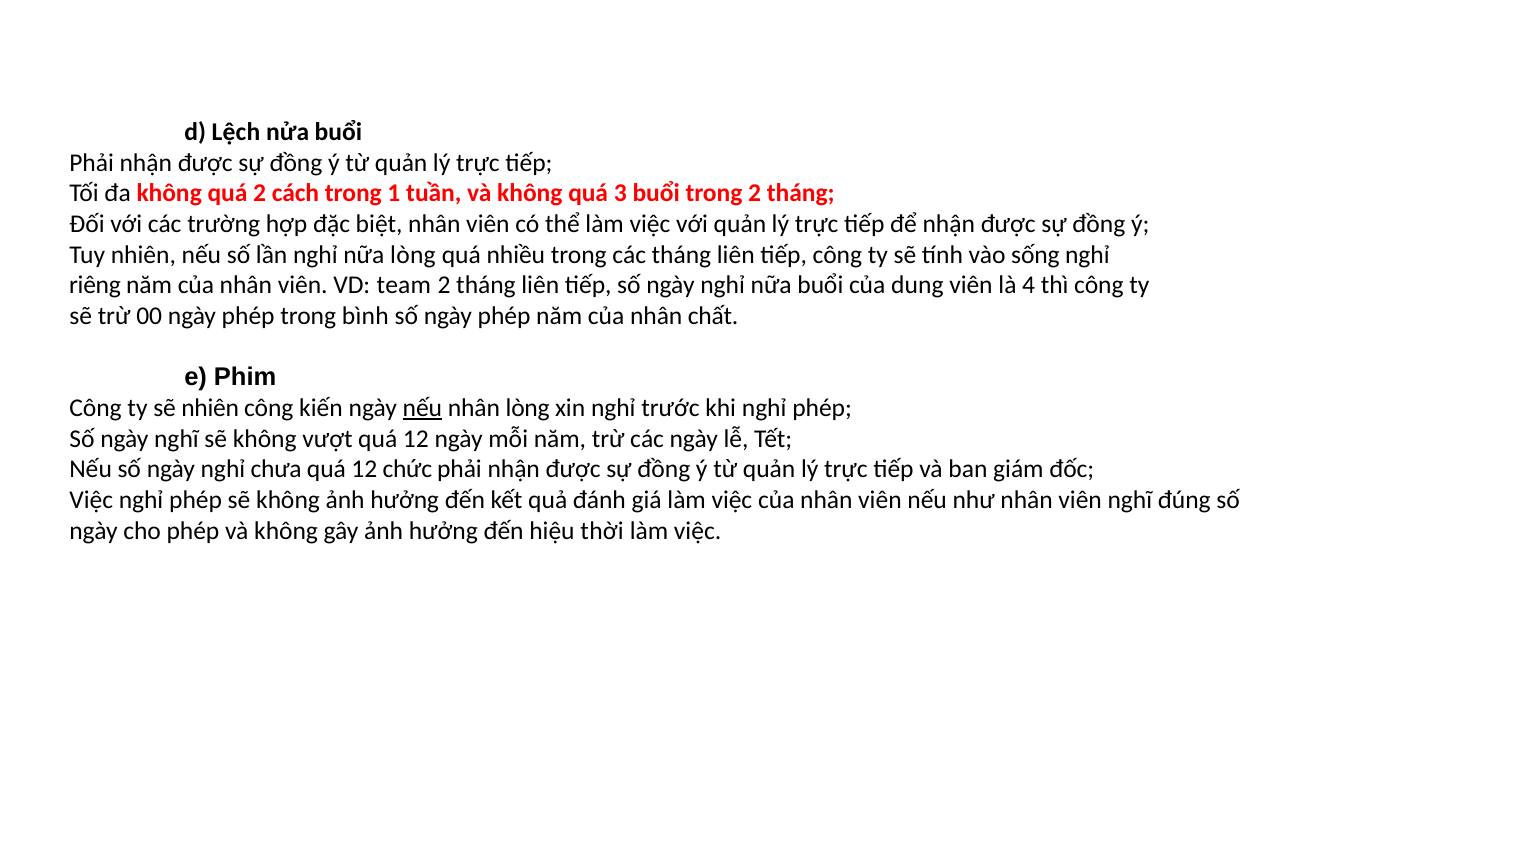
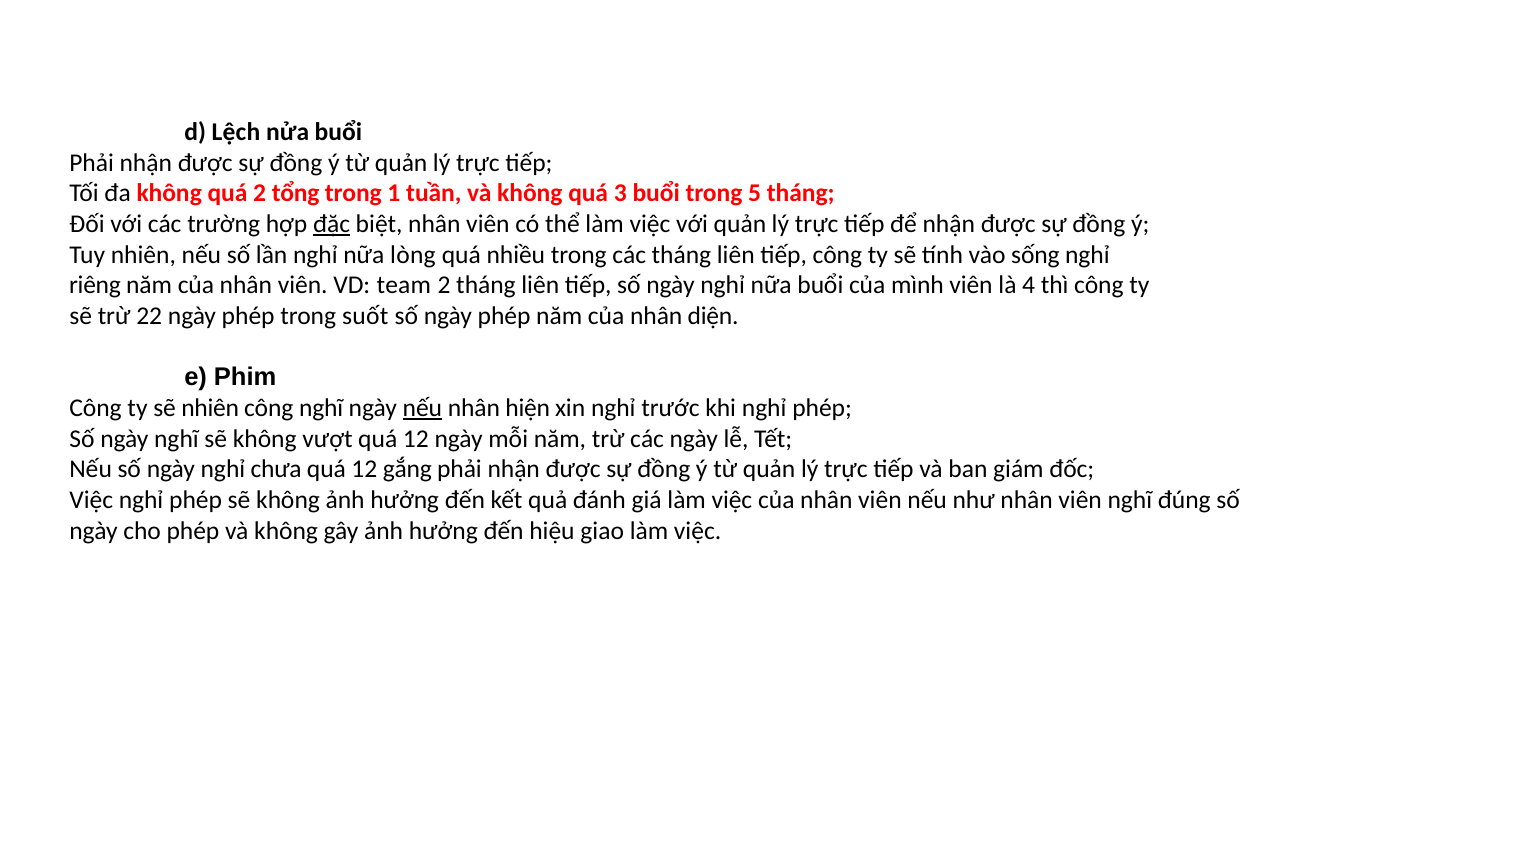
cách: cách -> tổng (296, 193)
trong 2: 2 -> 5 (755, 193)
đặc underline: none -> present (332, 224)
dung: dung -> mình (917, 285)
00: 00 -> 22 (149, 316)
bình: bình -> suốt (365, 316)
chất: chất -> diện (713, 316)
công kiến: kiến -> nghĩ (321, 408)
nhân lòng: lòng -> hiện (528, 408)
chức: chức -> gắng (407, 469)
thời: thời -> giao (602, 531)
